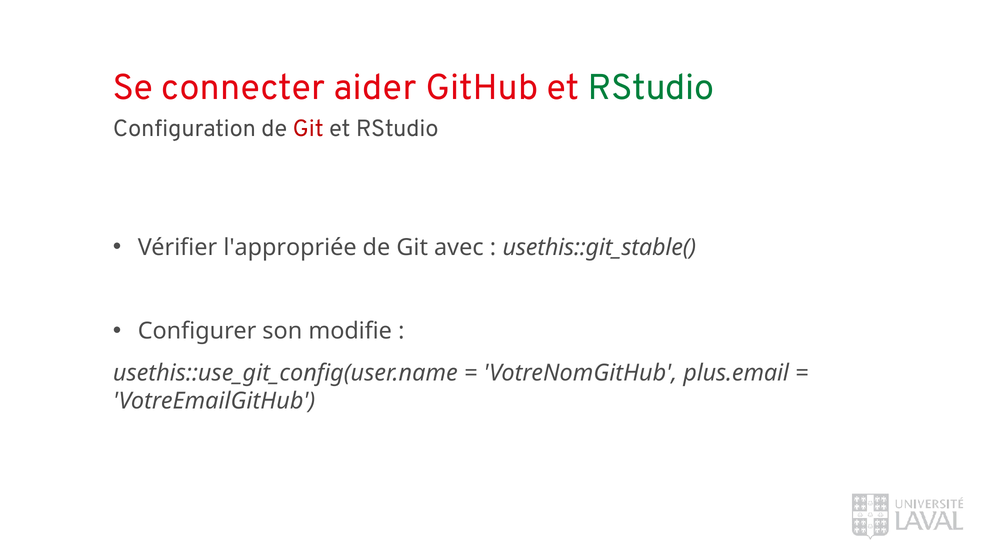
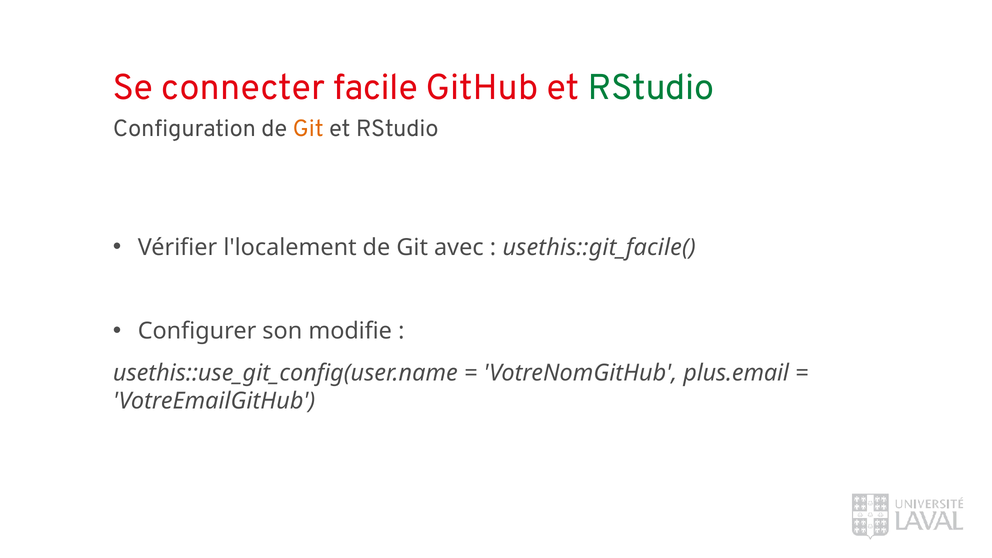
aider: aider -> facile (375, 87)
Git colour: red -> orange (308, 128)
l'appropriée: l'appropriée -> l'localement (290, 247)
usethis::git_stable(: usethis::git_stable( -> usethis::git_facile( (599, 247)
